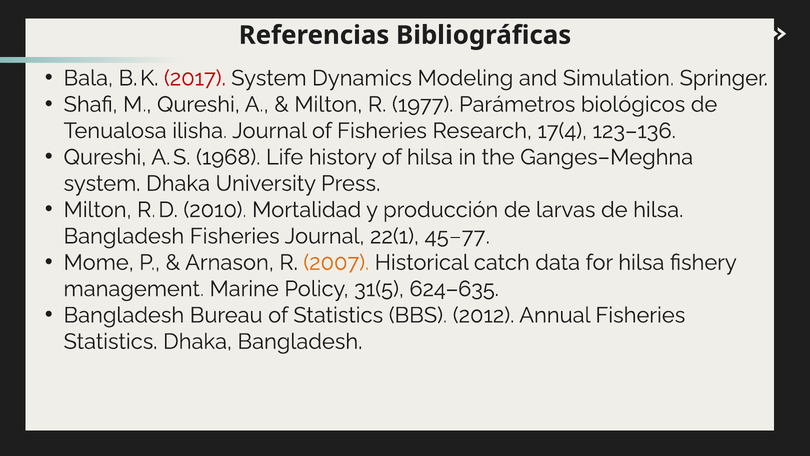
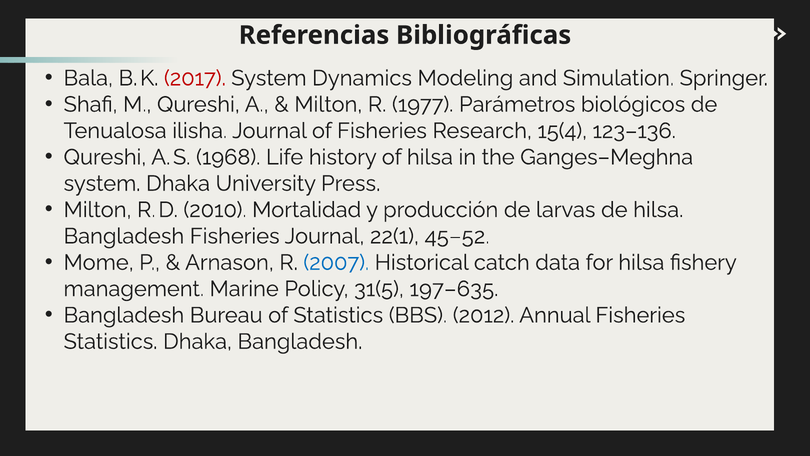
17(4: 17(4 -> 15(4 (562, 131)
45–77: 45–77 -> 45–52 (457, 236)
2007 colour: orange -> blue (336, 262)
624–635: 624–635 -> 197–635 (454, 289)
